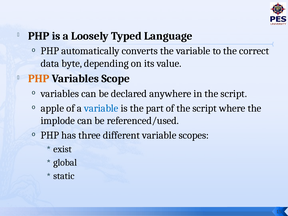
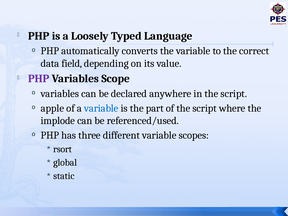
byte: byte -> field (72, 63)
PHP colour: orange -> purple (39, 79)
exist: exist -> rsort (63, 149)
